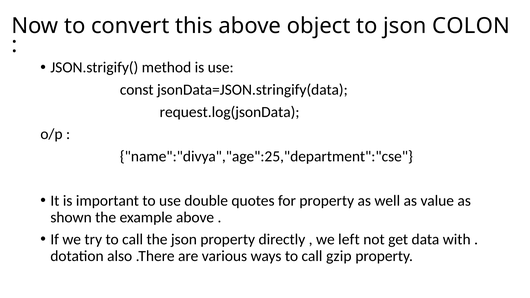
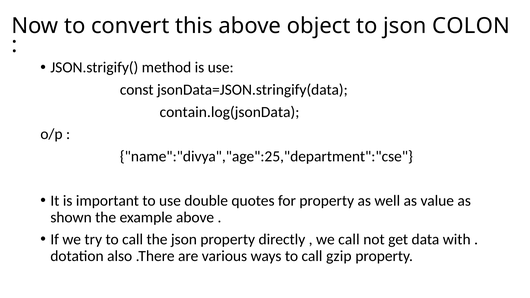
request.log(jsonData: request.log(jsonData -> contain.log(jsonData (230, 112)
we left: left -> call (349, 240)
